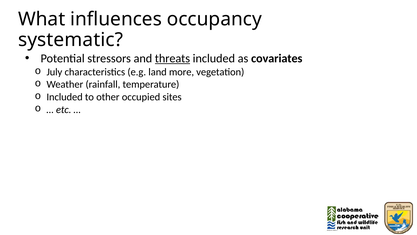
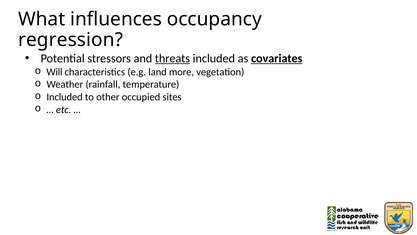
systematic: systematic -> regression (71, 40)
covariates underline: none -> present (277, 58)
July: July -> Will (54, 72)
